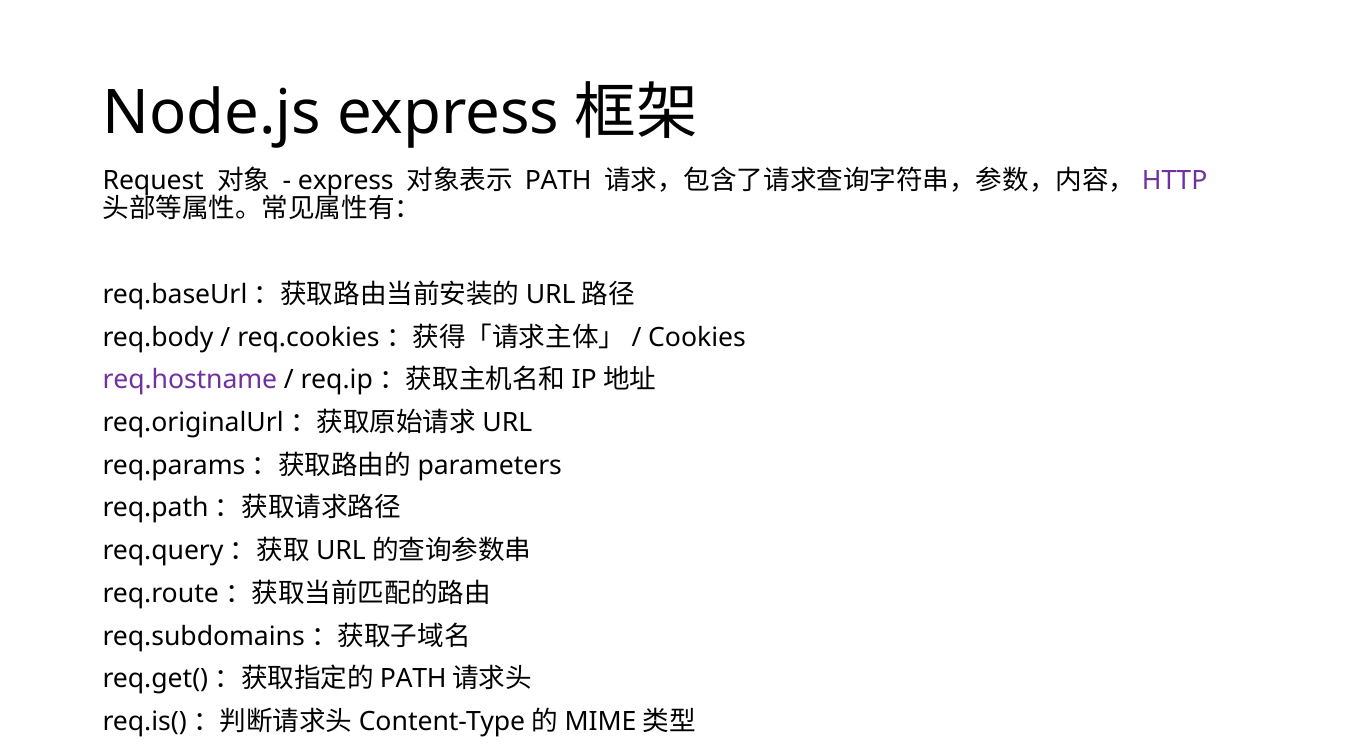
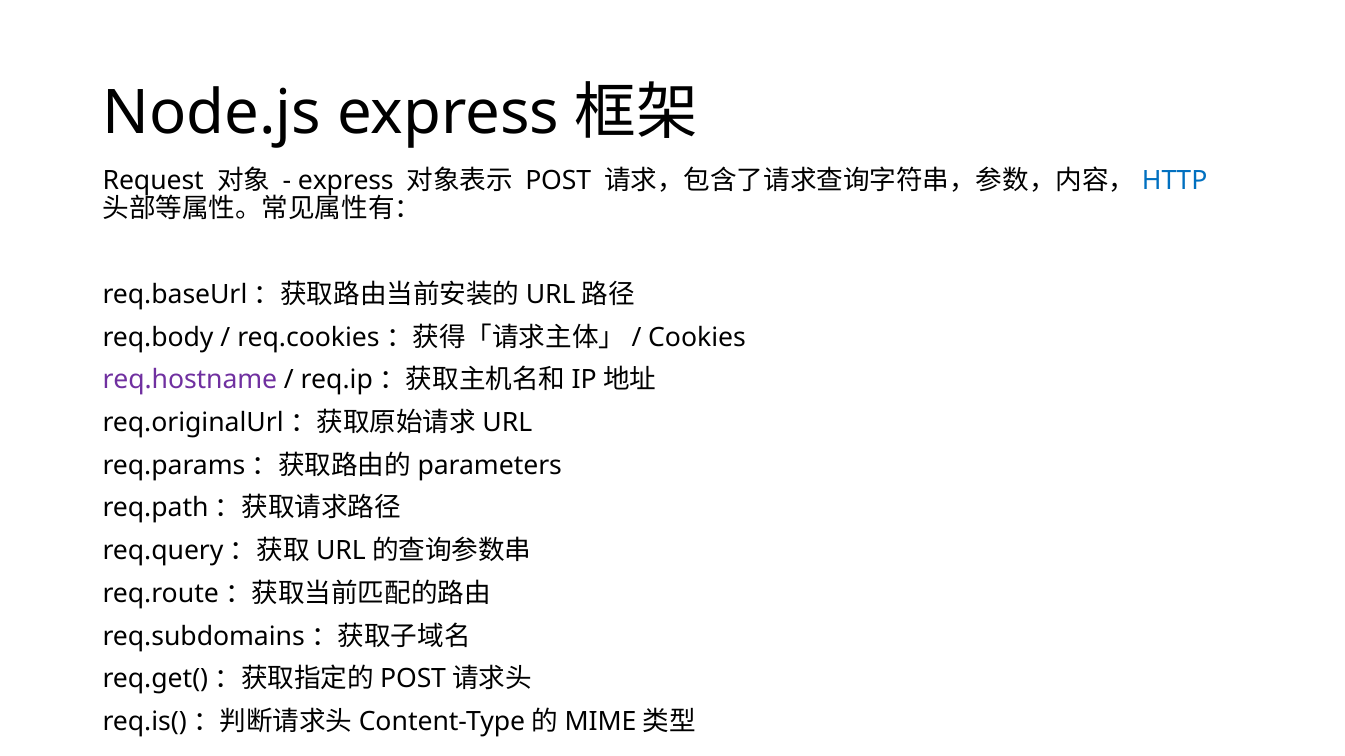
PATH: PATH -> POST (558, 180)
HTTP colour: purple -> blue (1175, 180)
PATH: PATH -> POST (413, 680)
